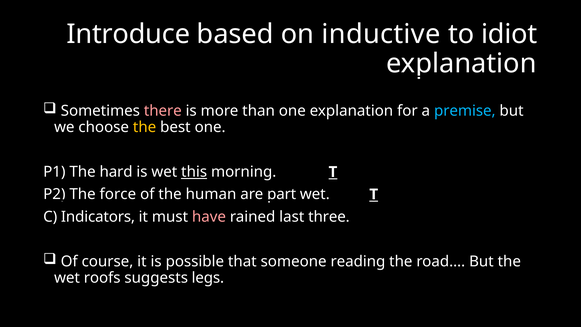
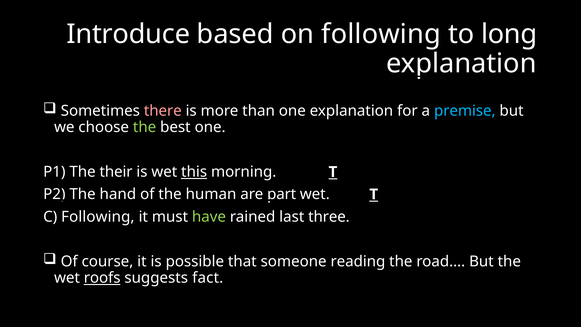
on inductive: inductive -> following (381, 34)
idiot: idiot -> long (509, 34)
the colour: yellow -> light green (145, 127)
hard: hard -> their (116, 172)
force: force -> hand (118, 194)
C Indicators: Indicators -> Following (98, 217)
have colour: pink -> light green (209, 217)
roofs underline: none -> present (102, 278)
legs: legs -> fact (208, 278)
